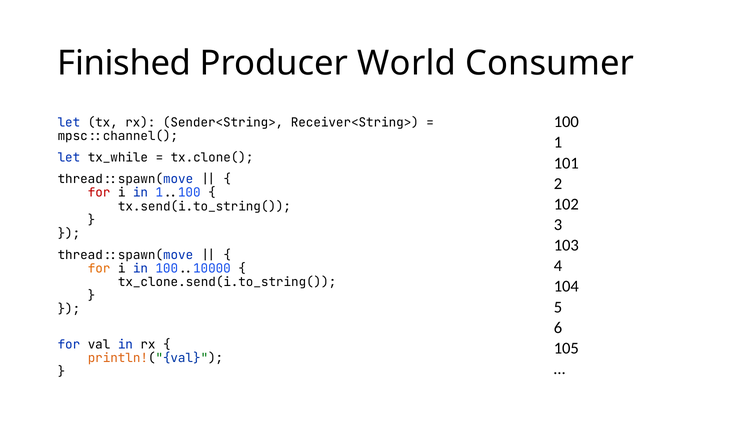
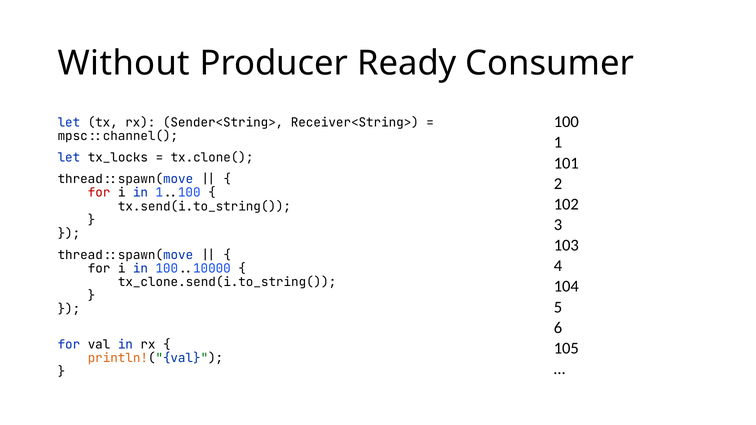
Finished: Finished -> Without (124, 64)
World: World -> Ready (407, 64)
tx_while: tx_while -> tx_locks (118, 158)
for colour: orange -> black (99, 269)
